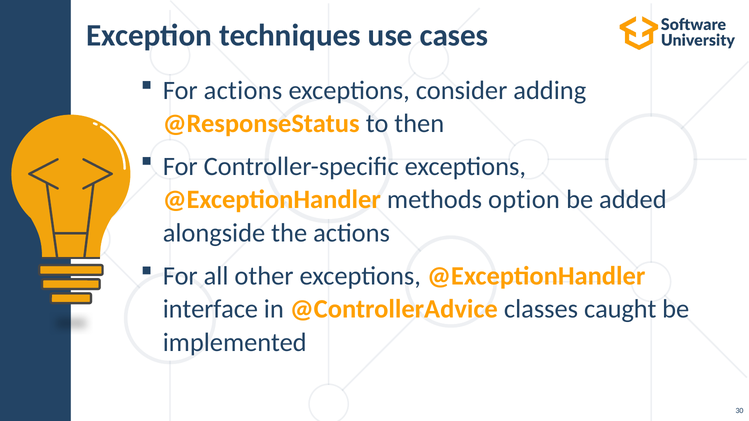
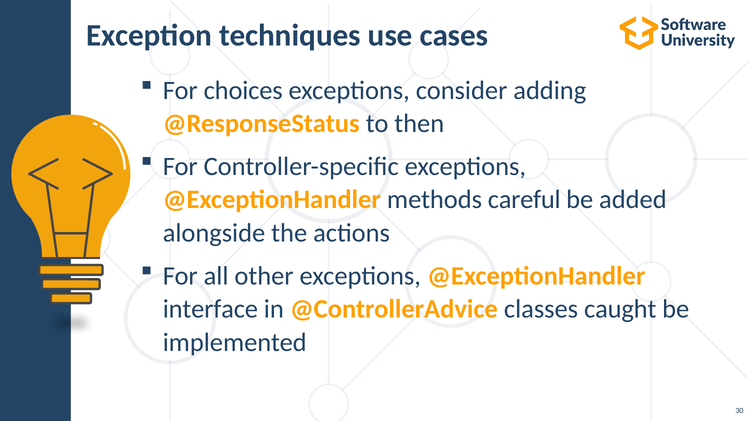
For actions: actions -> choices (243, 90)
option: option -> careful (524, 200)
